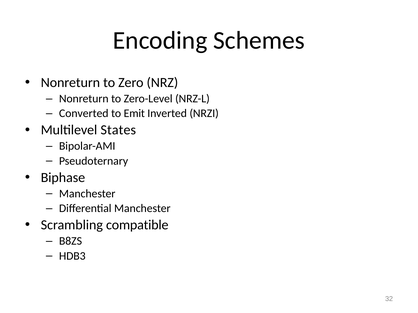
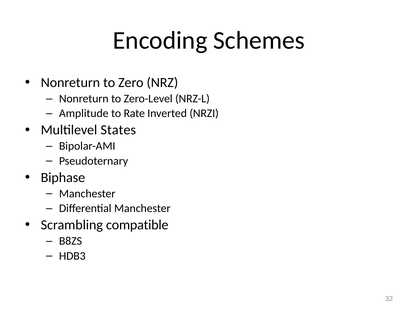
Converted: Converted -> Amplitude (84, 114)
Emit: Emit -> Rate (134, 114)
